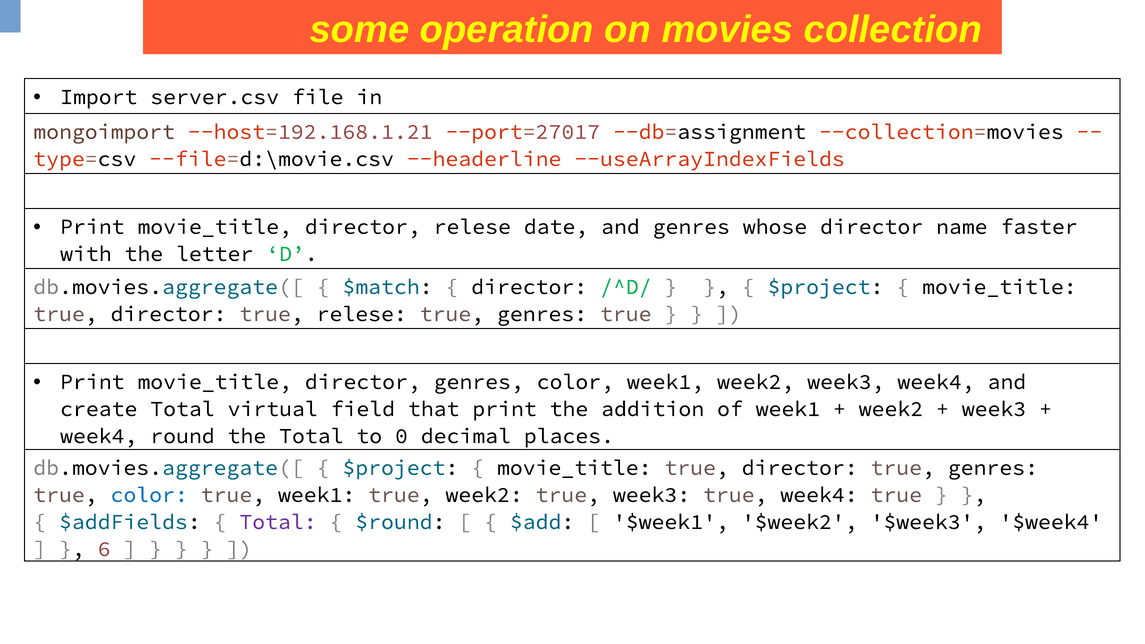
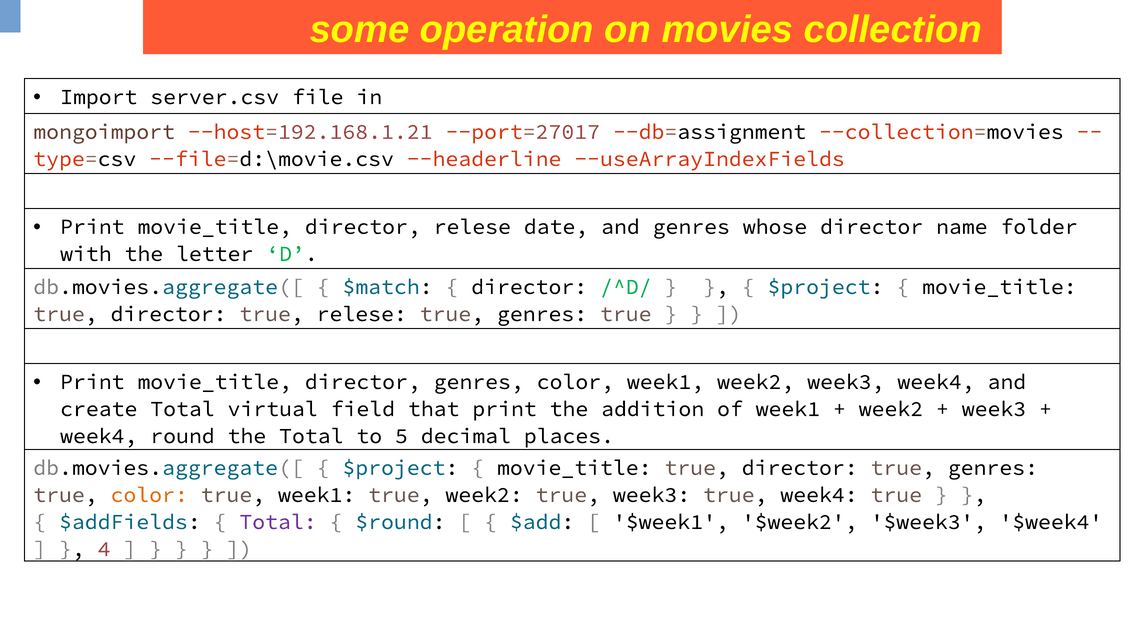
faster: faster -> folder (1039, 227)
0: 0 -> 5 (401, 436)
color colour: blue -> orange (149, 495)
6: 6 -> 4 (104, 549)
